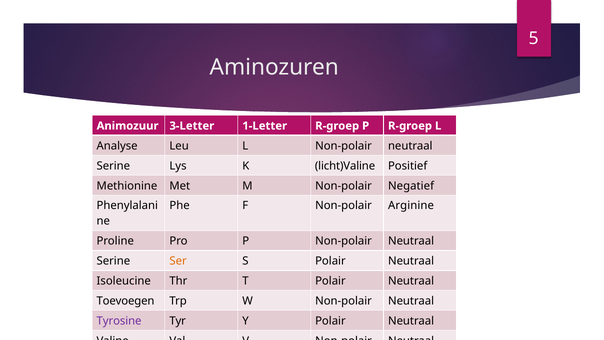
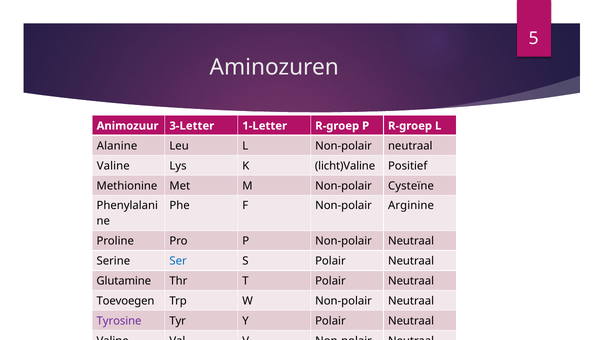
Analyse: Analyse -> Alanine (117, 146)
Serine: Serine -> Valine (113, 166)
Negatief: Negatief -> Cysteïne (411, 186)
Ser colour: orange -> blue (178, 261)
Isoleucine: Isoleucine -> Glutamine (124, 281)
